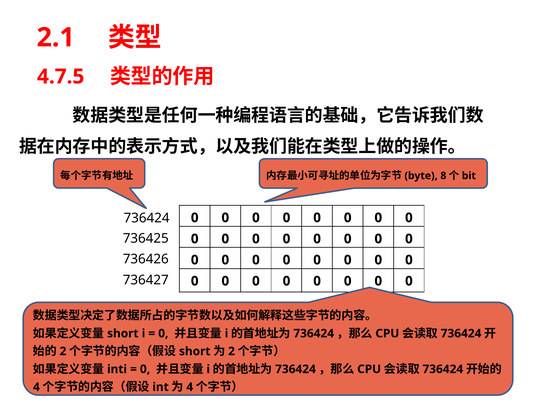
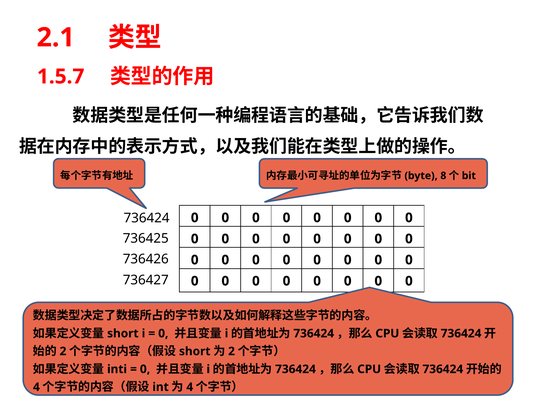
4.7.5: 4.7.5 -> 1.5.7 (61, 77)
